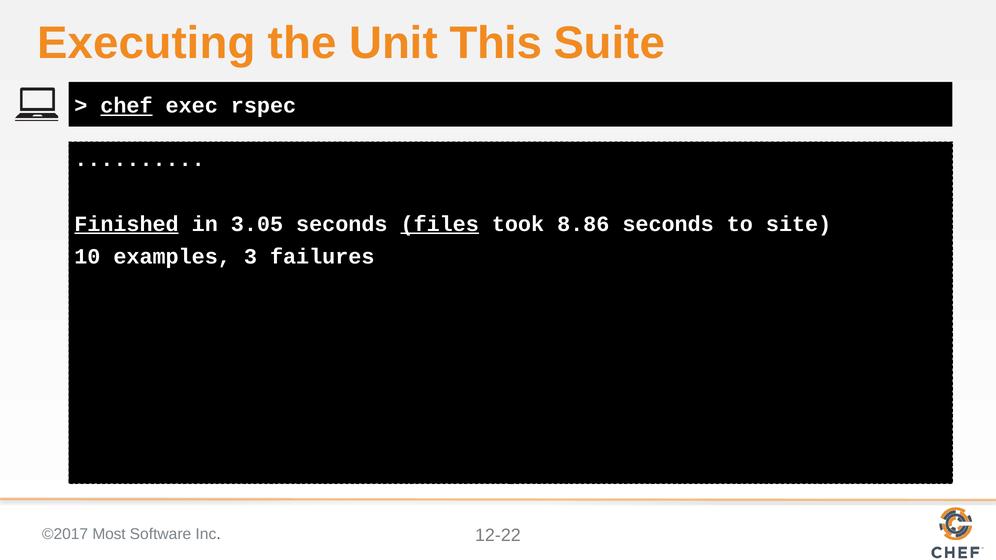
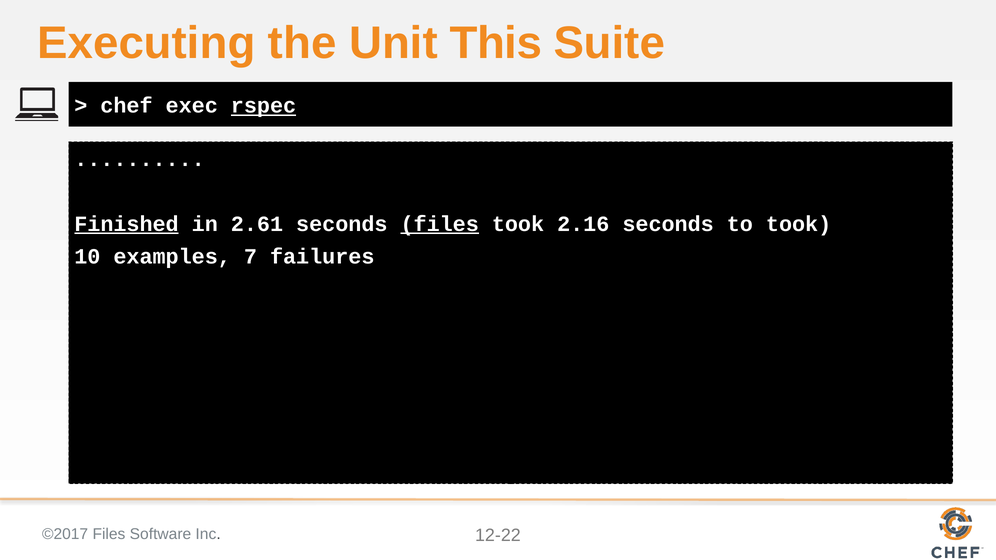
chef underline: present -> none (126, 106)
rspec underline: none -> present (263, 106)
3.05: 3.05 -> 2.61 (257, 224)
8.86: 8.86 -> 2.16 (583, 224)
to site: site -> took (799, 224)
3: 3 -> 7 (250, 256)
Most: Most -> Files (109, 534)
